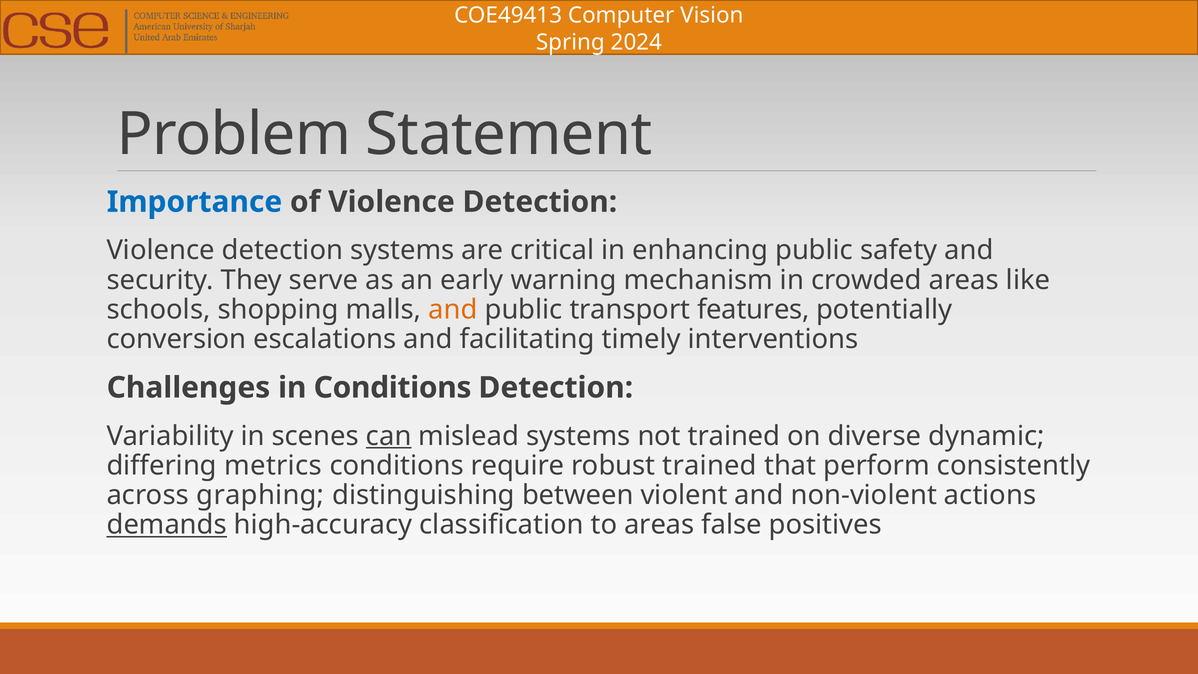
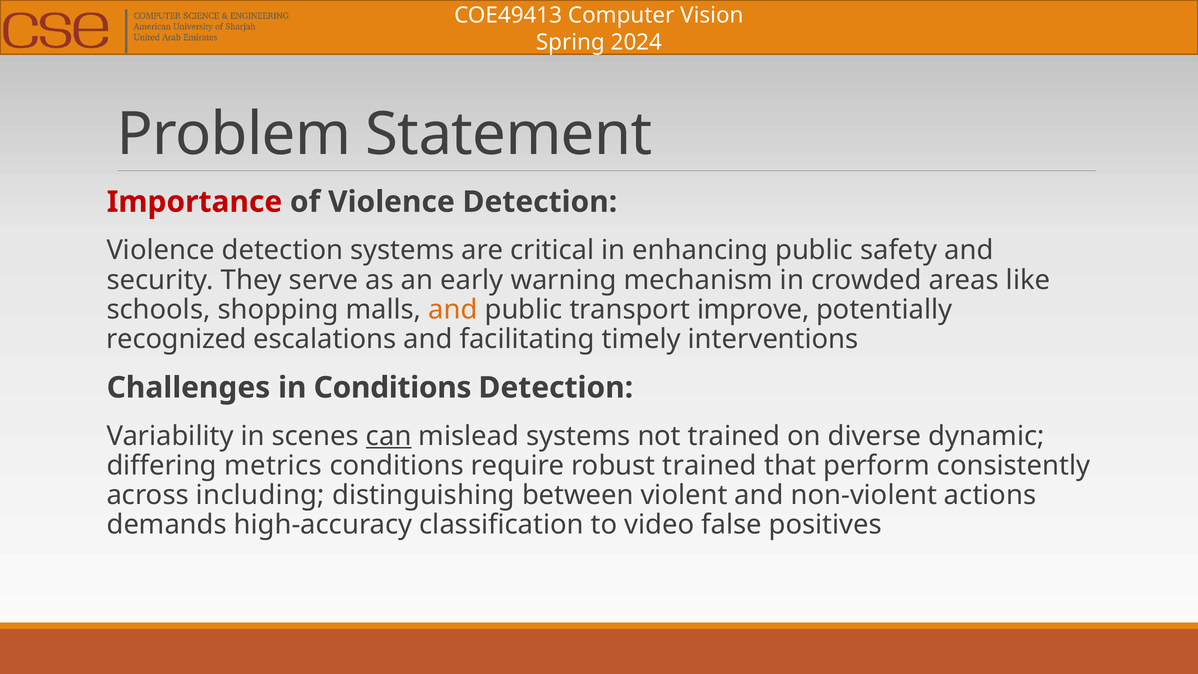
Importance colour: blue -> red (194, 202)
features: features -> improve (753, 310)
conversion: conversion -> recognized (177, 339)
graphing: graphing -> including (260, 495)
demands underline: present -> none (167, 525)
to areas: areas -> video (659, 525)
